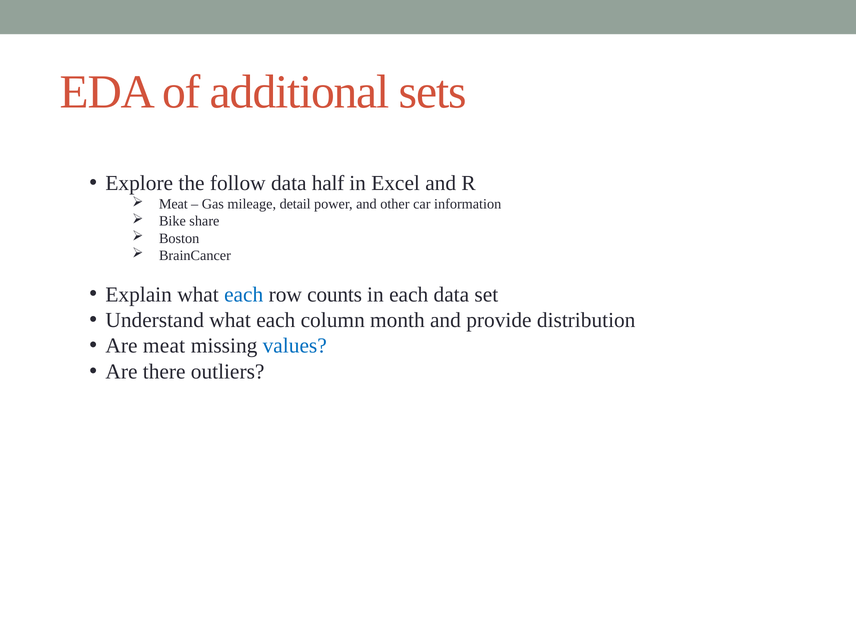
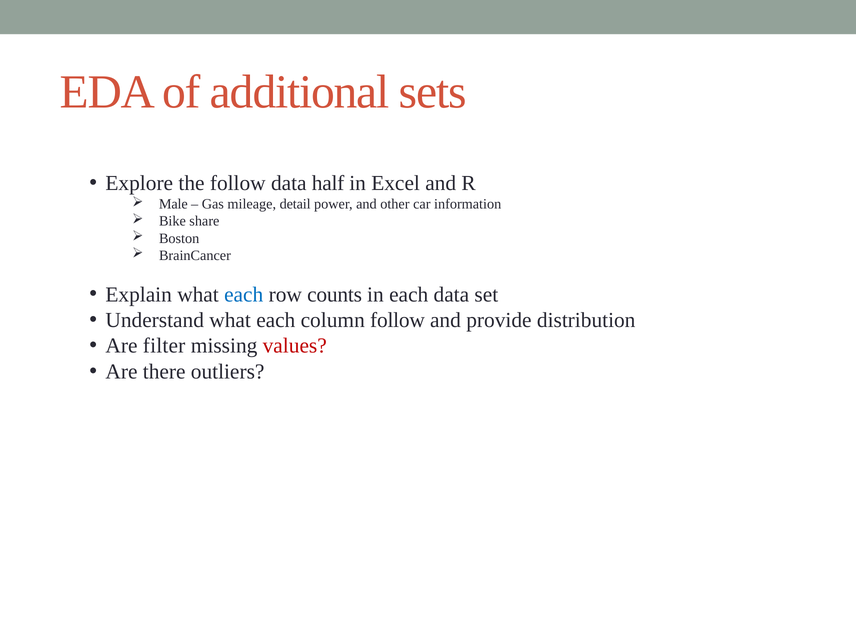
Meat: Meat -> Male (173, 204)
column month: month -> follow (398, 320)
Are meat: meat -> filter (164, 346)
values colour: blue -> red (295, 346)
